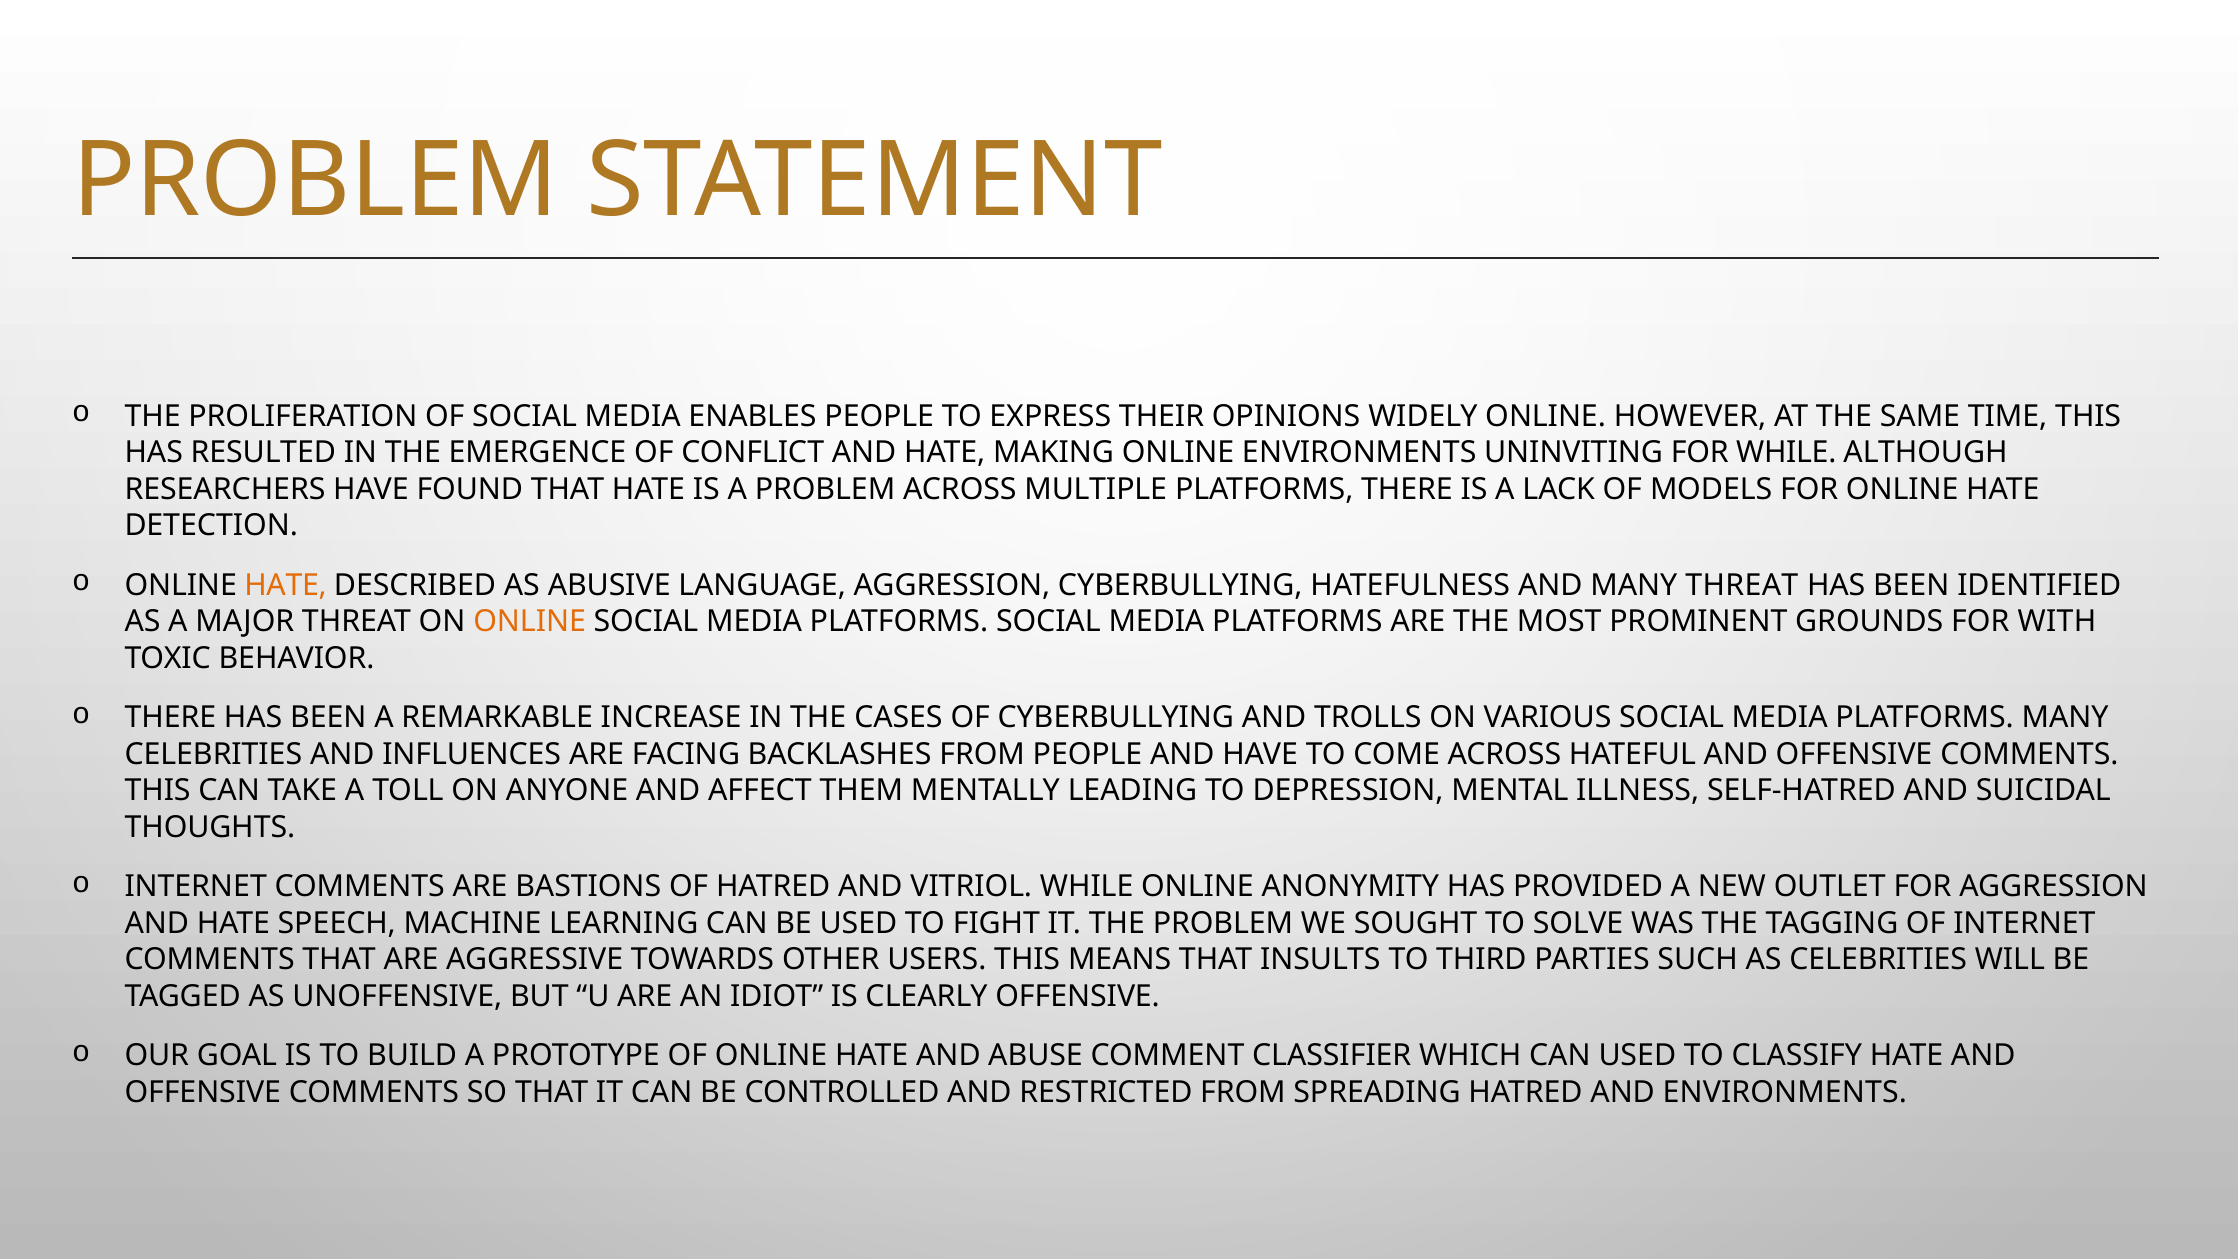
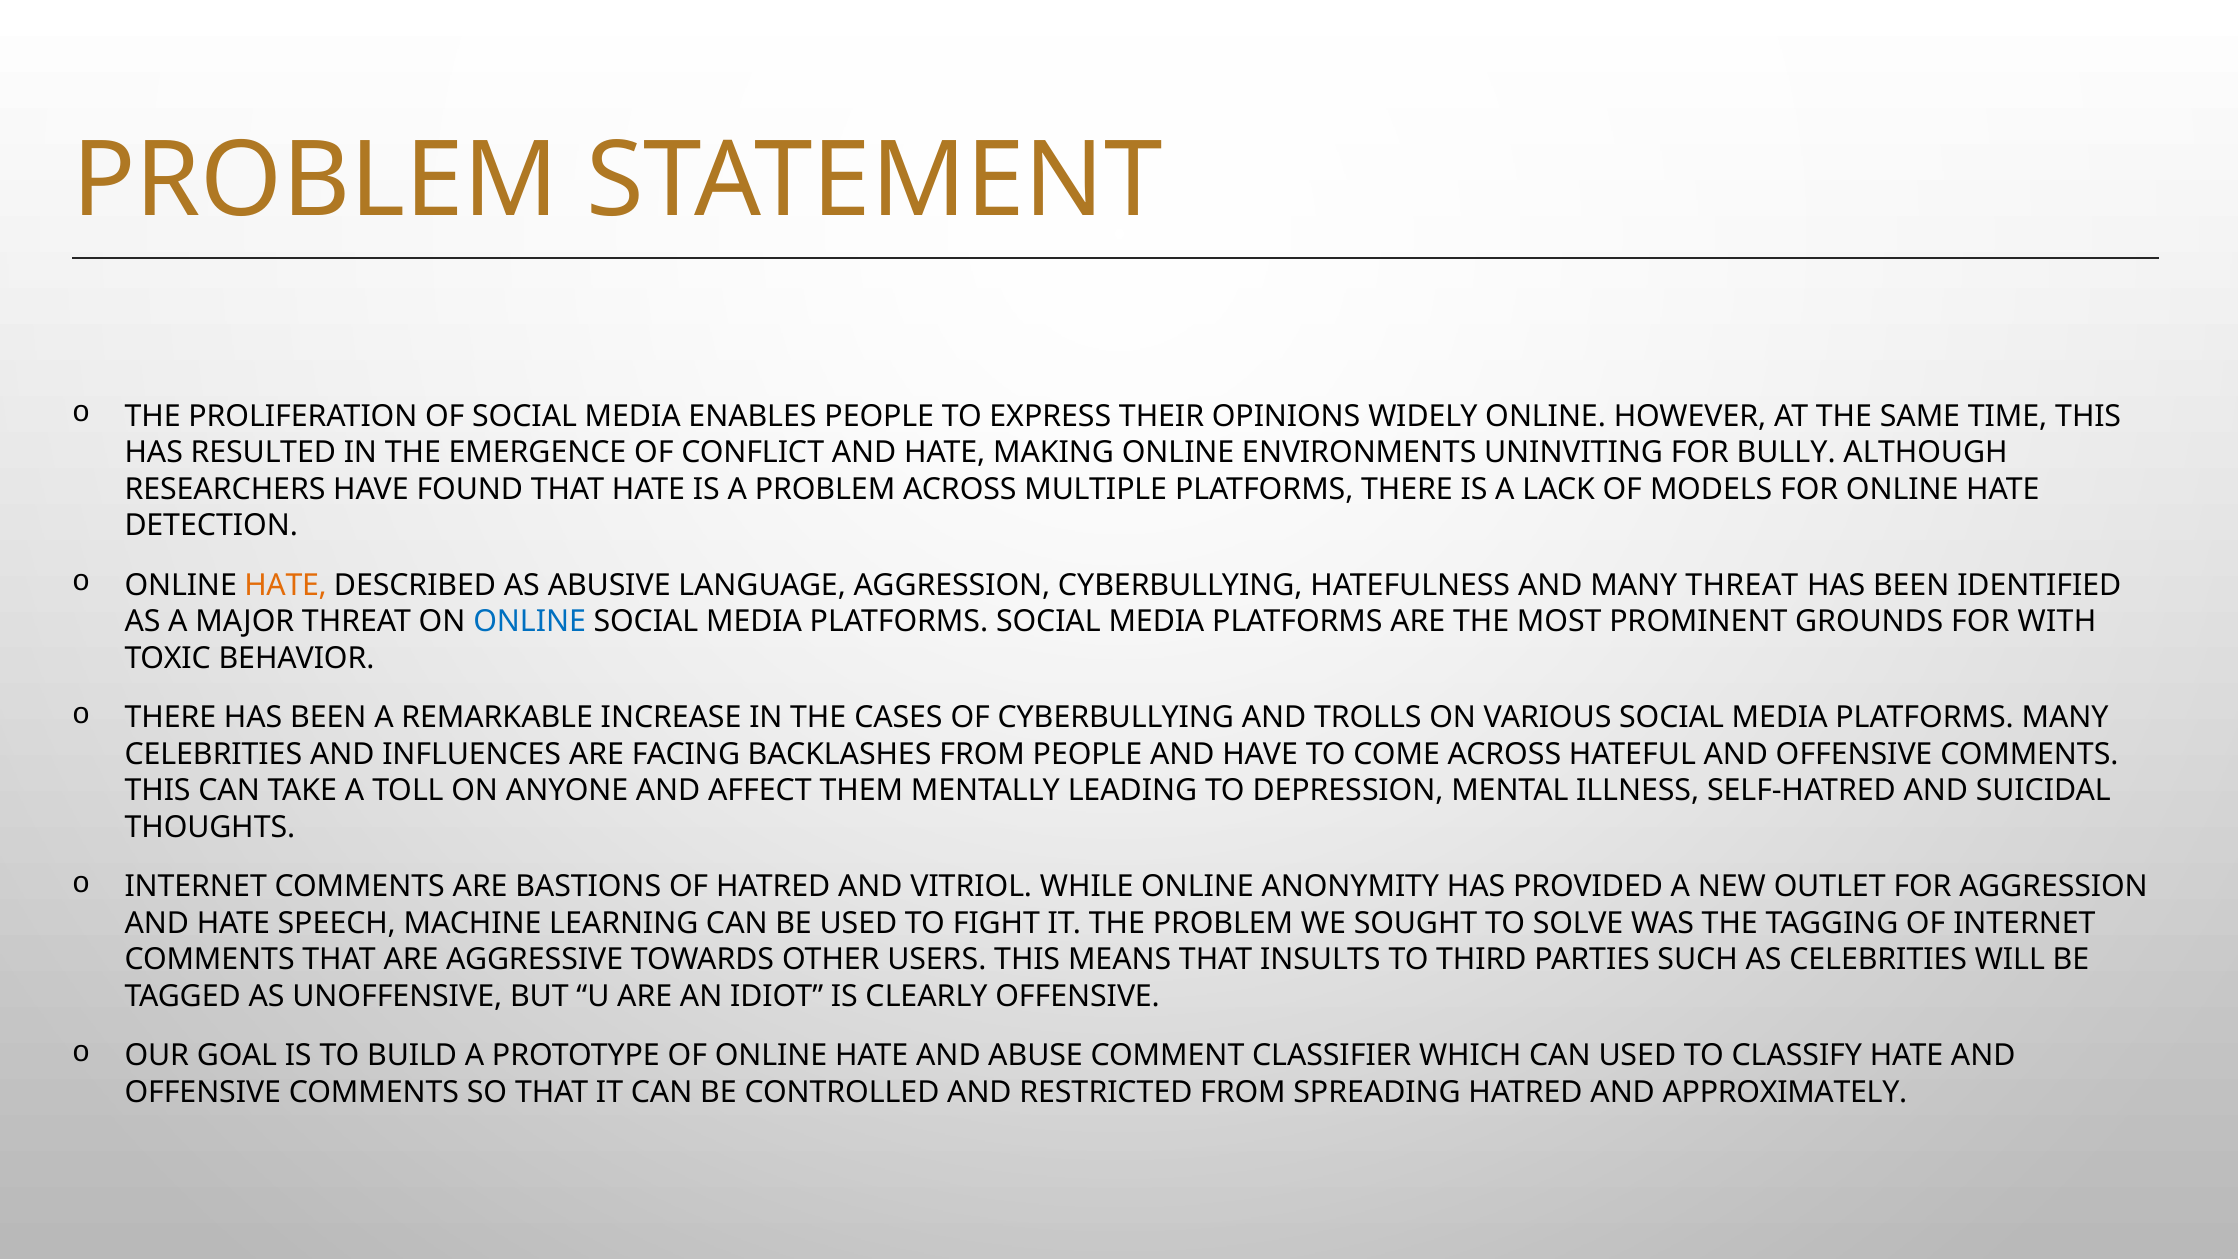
FOR WHILE: WHILE -> BULLY (1786, 453)
ONLINE colour: orange -> blue (530, 622)
AND ENVIRONMENTS: ENVIRONMENTS -> APPROXIMATELY (1785, 1092)
